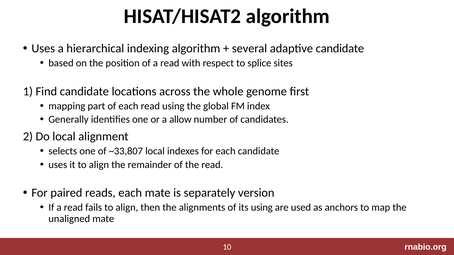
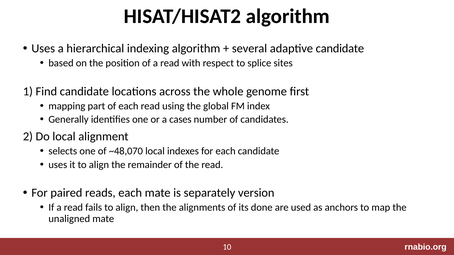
allow: allow -> cases (180, 120)
~33,807: ~33,807 -> ~48,070 (126, 151)
its using: using -> done (262, 208)
